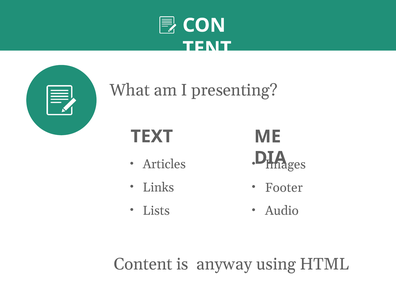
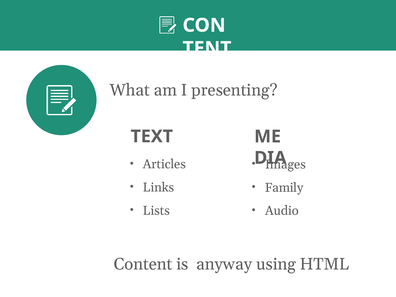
Footer: Footer -> Family (284, 188)
